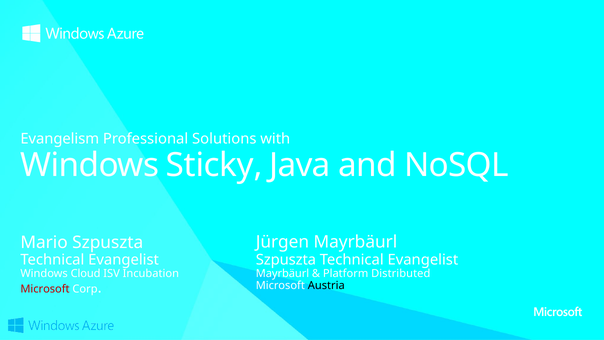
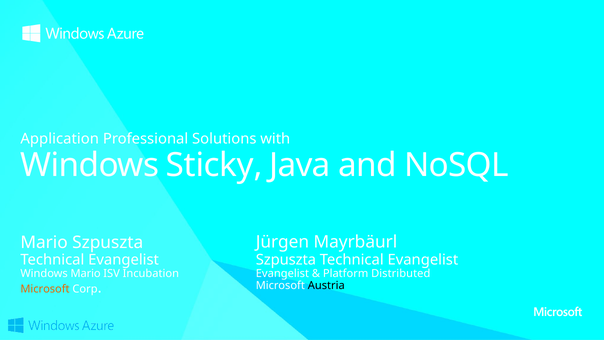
Evangelism: Evangelism -> Application (60, 139)
Windows Cloud: Cloud -> Mario (86, 273)
Mayrbäurl: Mayrbäurl -> Evangelist (282, 273)
Microsoft colour: red -> orange (45, 289)
